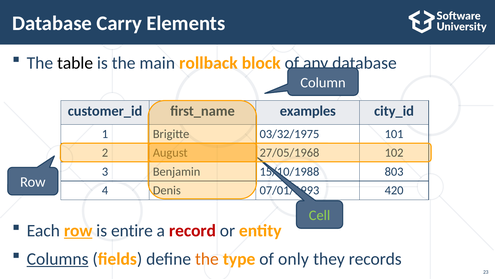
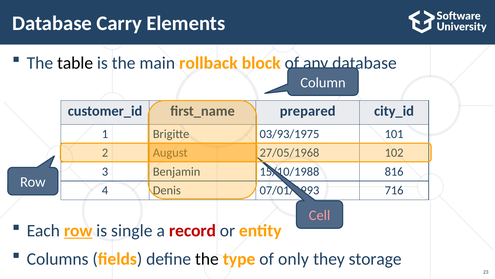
examples: examples -> prepared (308, 111)
03/32/1975: 03/32/1975 -> 03/93/1975 (289, 134)
803: 803 -> 816 (394, 171)
420: 420 -> 716 (394, 190)
Cell colour: light green -> pink (320, 215)
entire: entire -> single (132, 230)
Columns underline: present -> none (58, 259)
the colour: orange -> black (207, 259)
records: records -> storage (375, 259)
